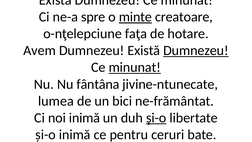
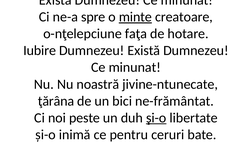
Avem: Avem -> Iubire (40, 50)
Dumnezeu underline: present -> none (196, 50)
minunat underline: present -> none (135, 67)
fântâna: fântâna -> noastră (98, 84)
lumea: lumea -> ţărâna (56, 101)
noi inimă: inimă -> peste (85, 118)
